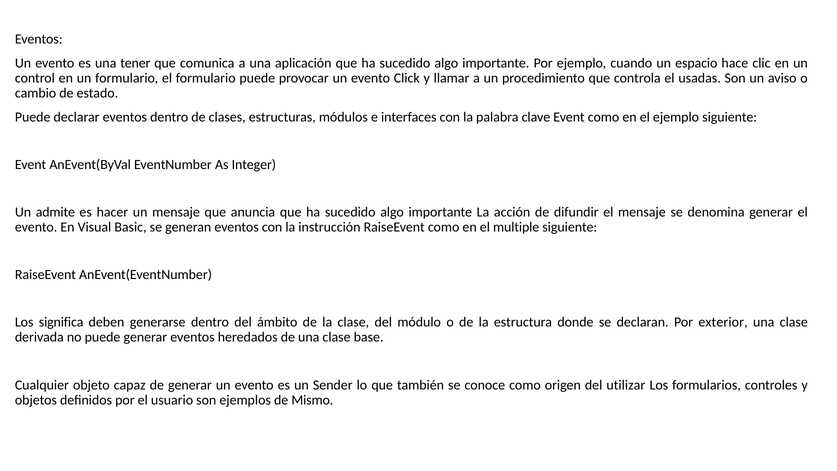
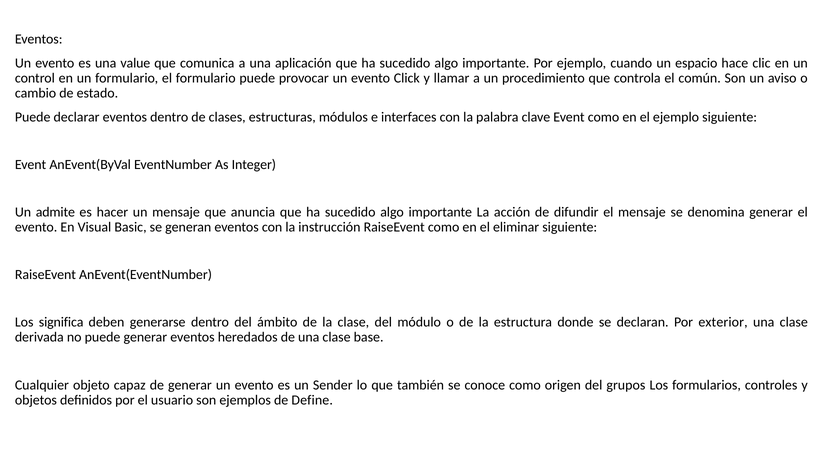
tener: tener -> value (135, 63)
usadas: usadas -> común (700, 78)
multiple: multiple -> eliminar (516, 227)
utilizar: utilizar -> grupos (626, 385)
Mismo: Mismo -> Define (312, 400)
